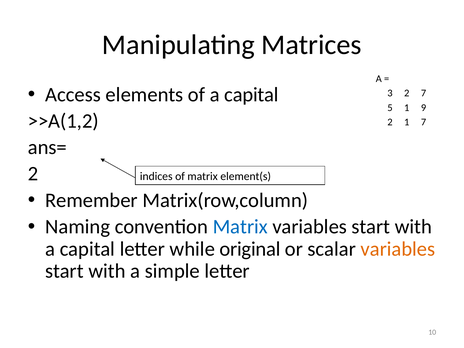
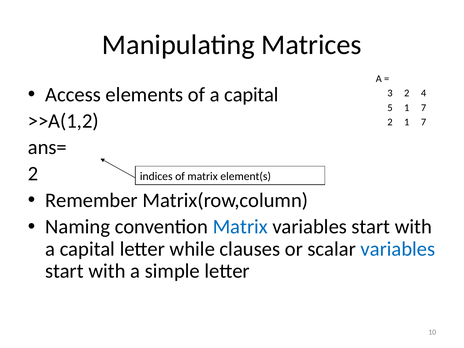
2 7: 7 -> 4 (424, 93)
5 1 9: 9 -> 7 (424, 108)
original: original -> clauses (250, 249)
variables colour: orange -> blue (398, 249)
